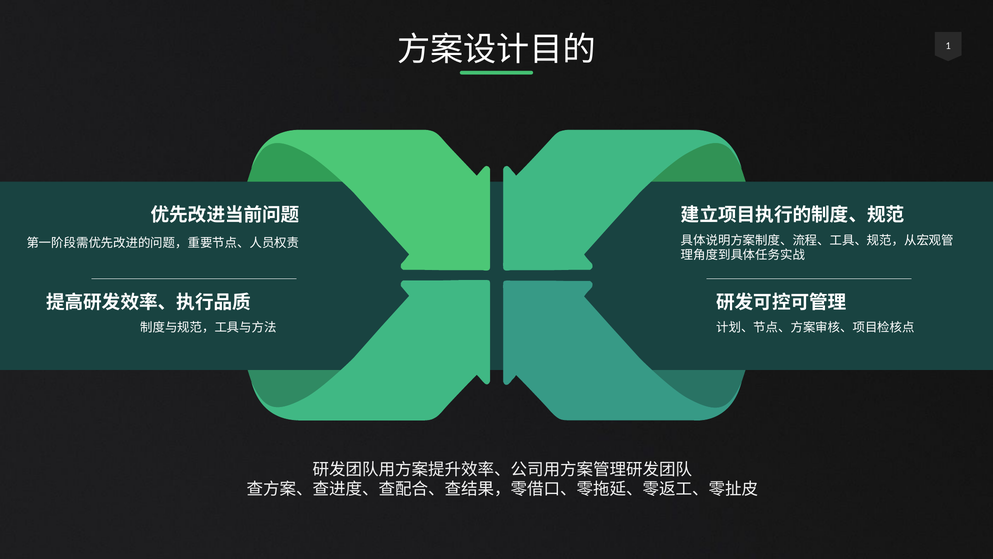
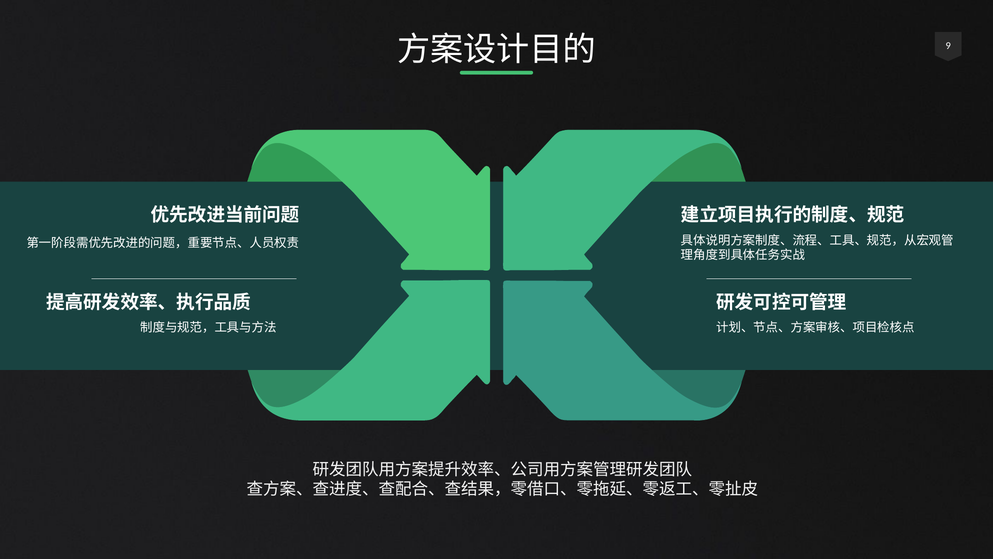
1: 1 -> 9 (948, 46)
